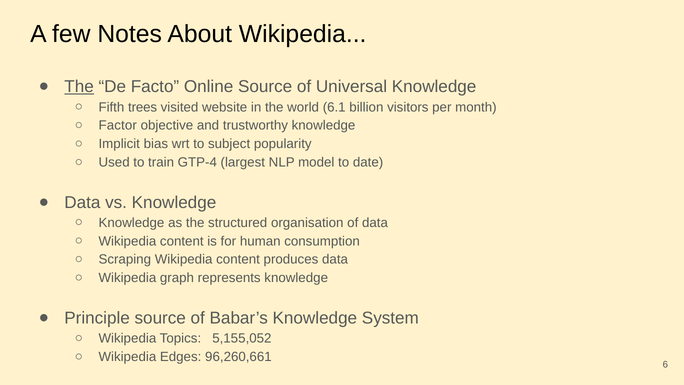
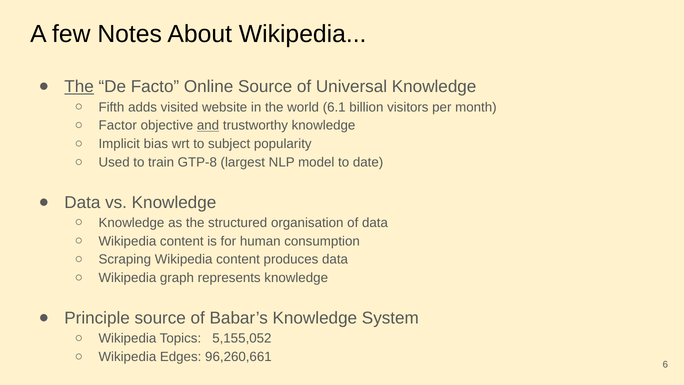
trees: trees -> adds (143, 107)
and underline: none -> present (208, 125)
GTP-4: GTP-4 -> GTP-8 (197, 162)
